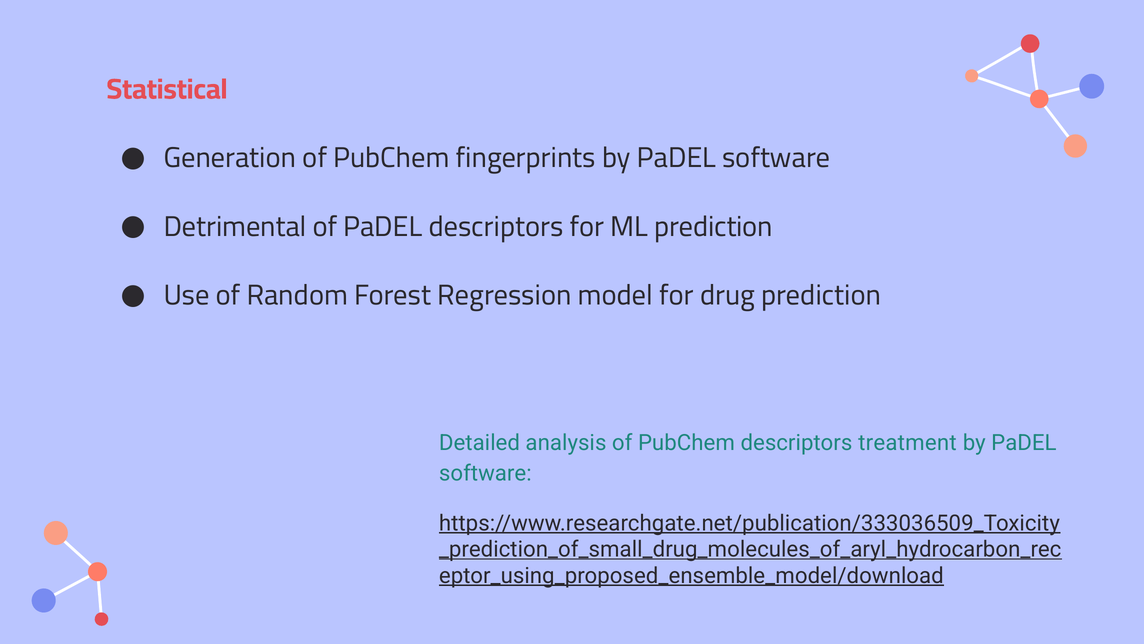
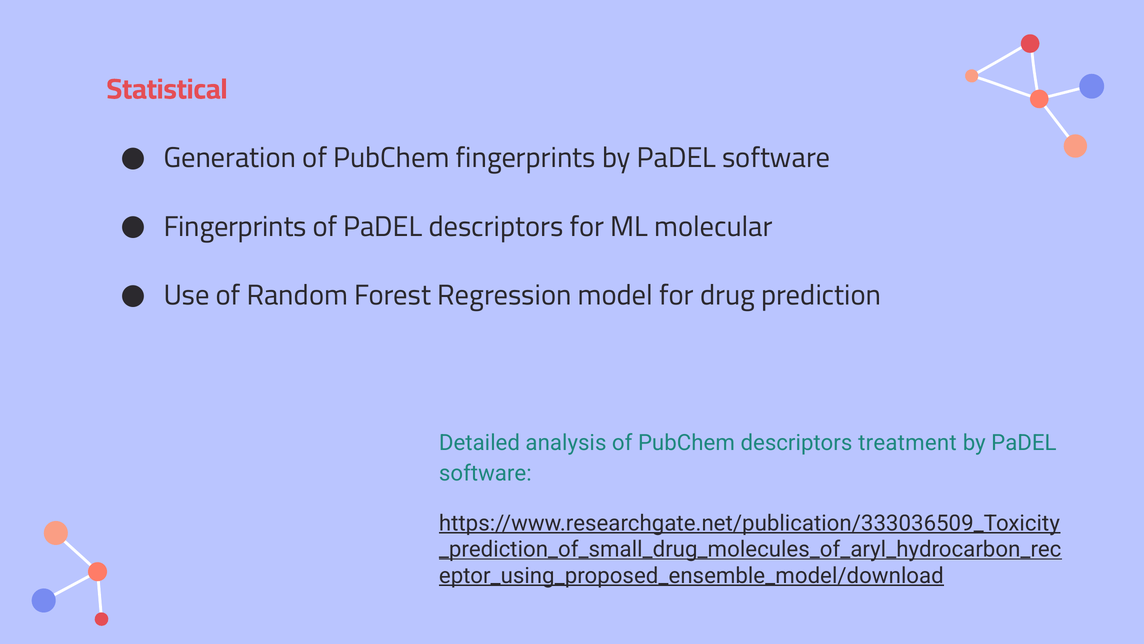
Detrimental: Detrimental -> Fingerprints (235, 226)
ML prediction: prediction -> molecular (713, 226)
